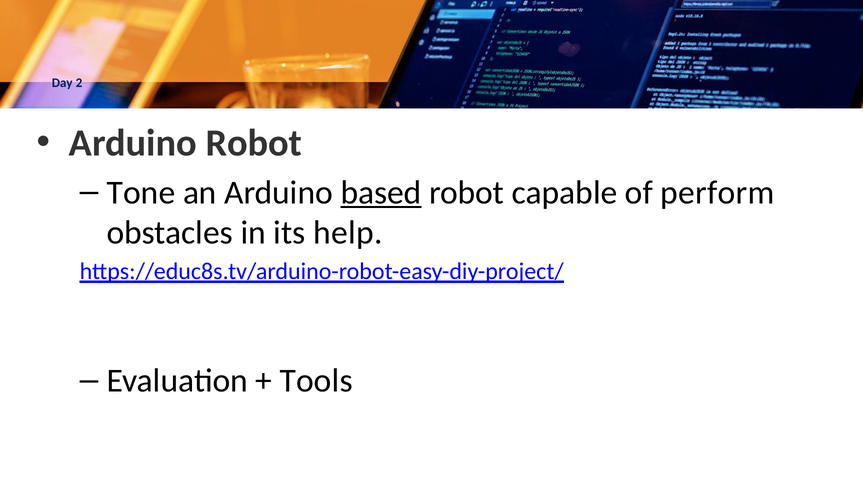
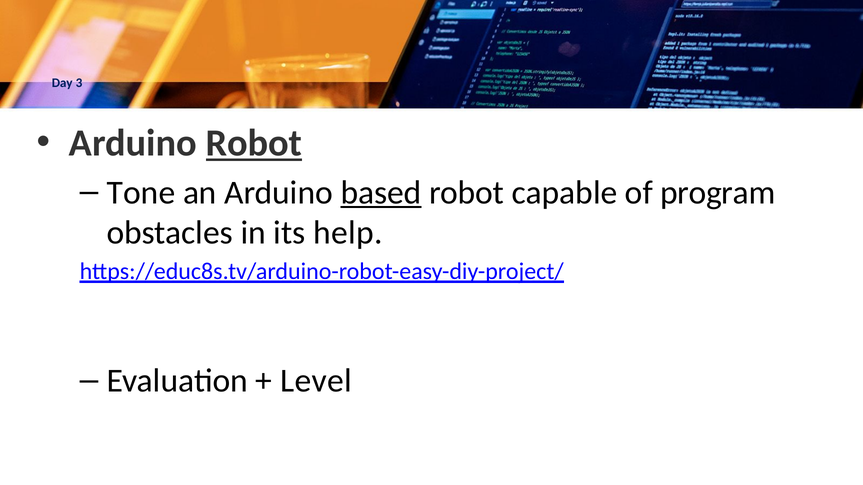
2: 2 -> 3 (79, 83)
Robot underline: none -> present (254, 143)
perform: perform -> program (718, 193)
Tools: Tools -> Level (316, 381)
